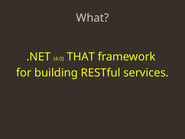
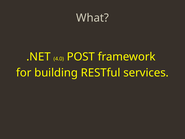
THAT: THAT -> POST (81, 57)
